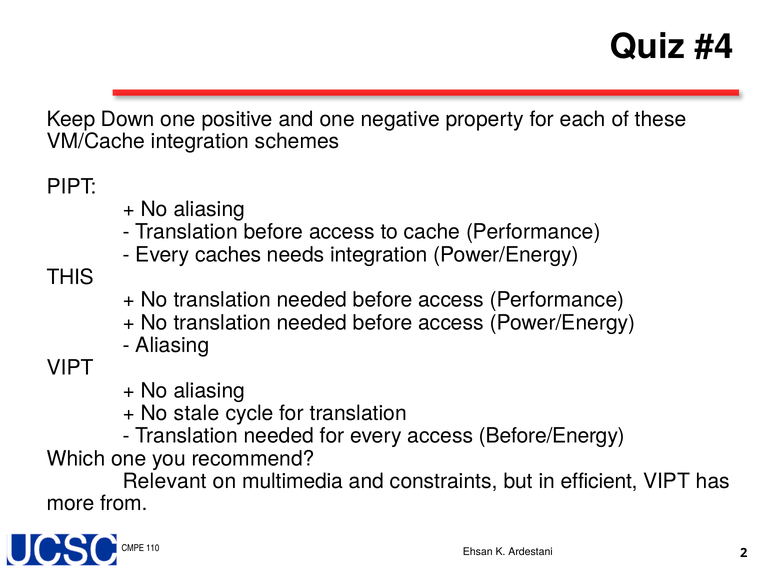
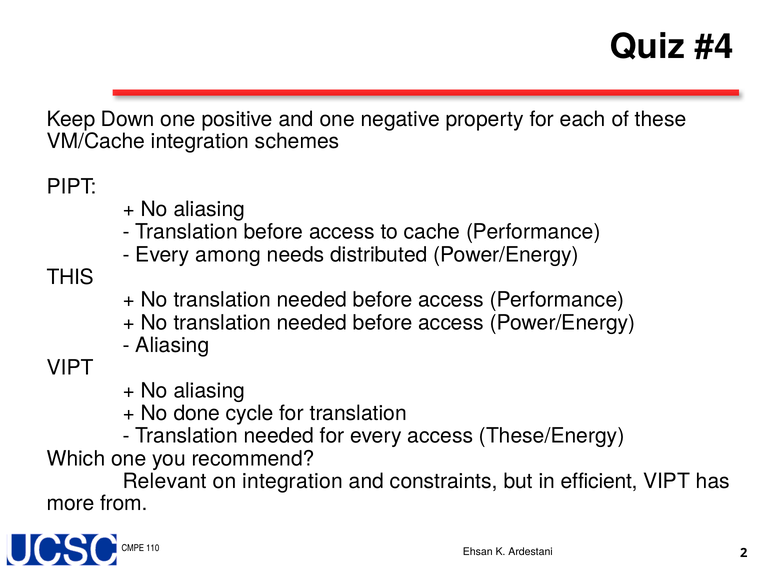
caches: caches -> among (228, 255)
needs integration: integration -> distributed (379, 255)
stale: stale -> done (197, 413)
Before/Energy: Before/Energy -> These/Energy (552, 436)
on multimedia: multimedia -> integration (293, 482)
